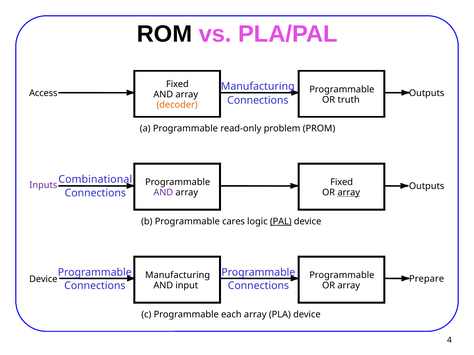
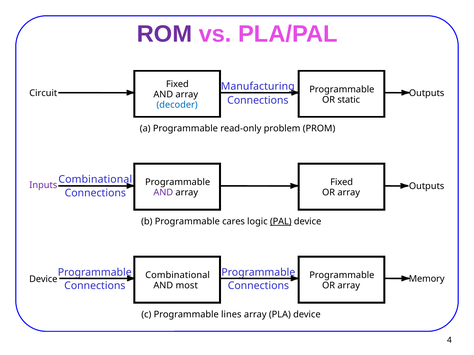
ROM colour: black -> purple (165, 34)
Access: Access -> Circuit (43, 93)
truth: truth -> static (349, 100)
decoder colour: orange -> blue (177, 105)
array underline: present -> none (349, 193)
Manufacturing: Manufacturing -> Combinational (178, 276)
Prepare: Prepare -> Memory (427, 279)
input: input -> most (187, 286)
each: each -> lines (231, 315)
